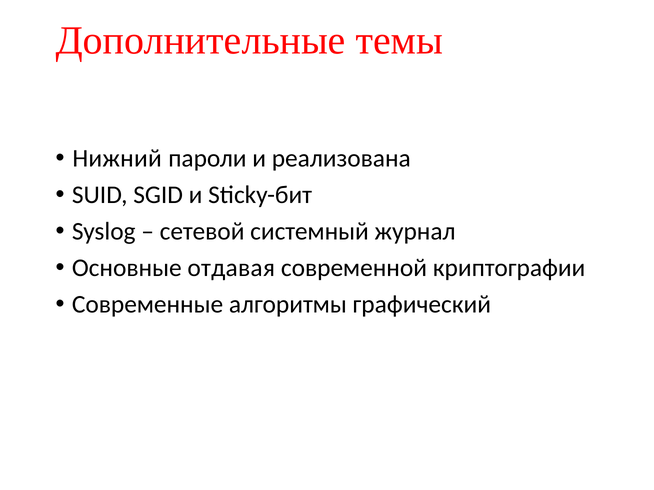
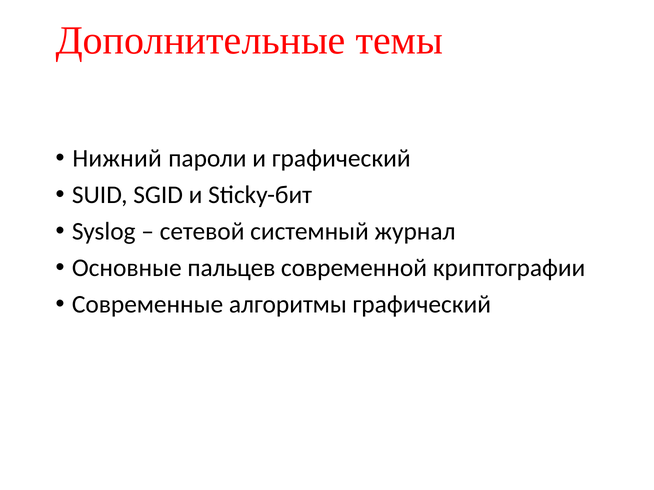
и реализована: реализована -> графический (341, 159)
отдавая: отдавая -> пальцев (231, 268)
